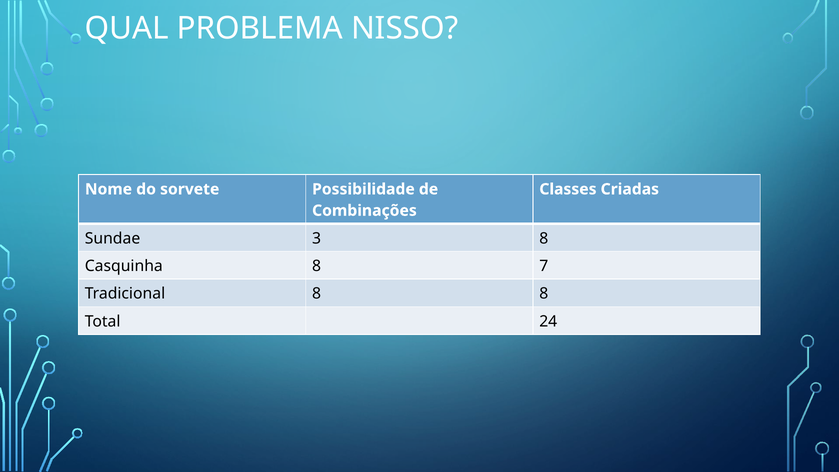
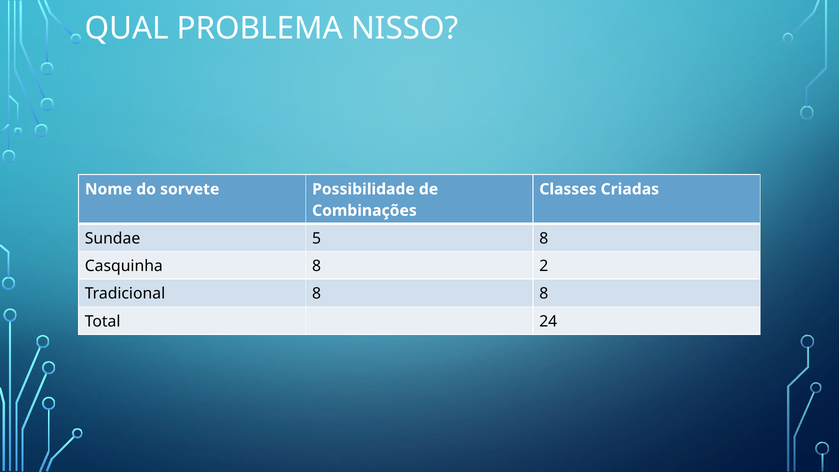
3: 3 -> 5 (317, 238)
7: 7 -> 2 (544, 266)
